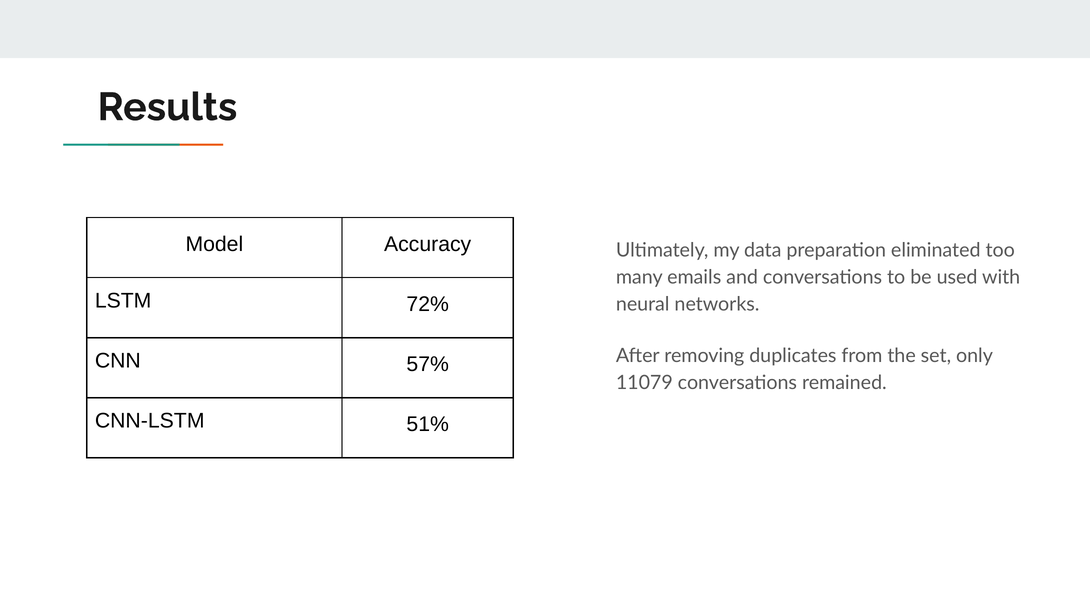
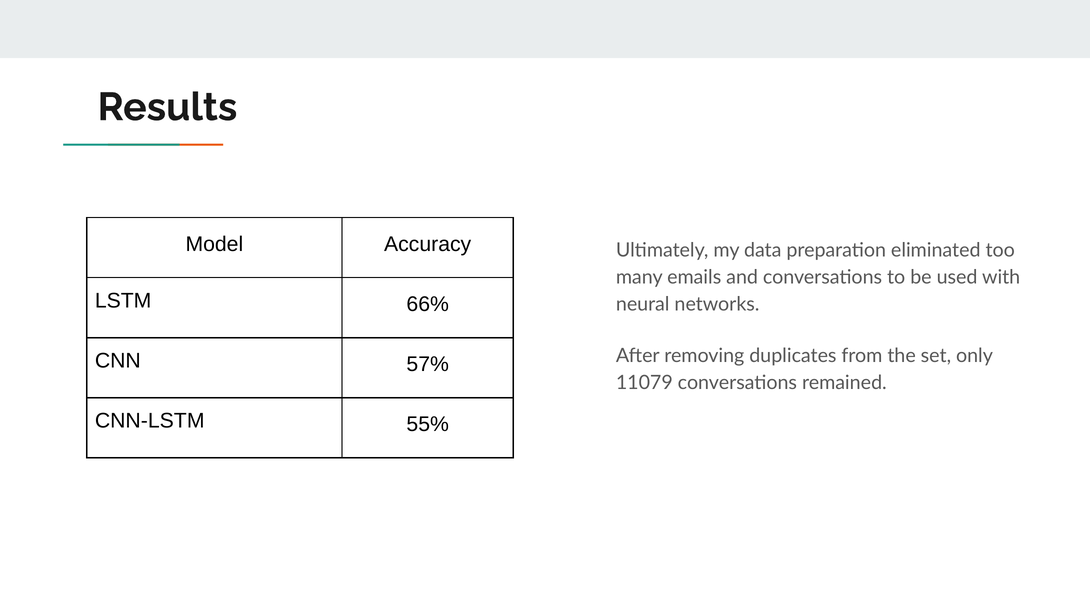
72%: 72% -> 66% (428, 304)
51%: 51% -> 55% (428, 424)
